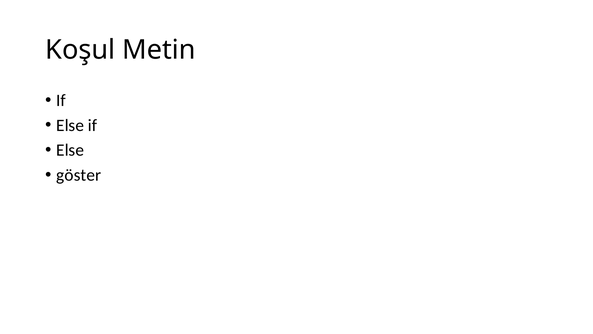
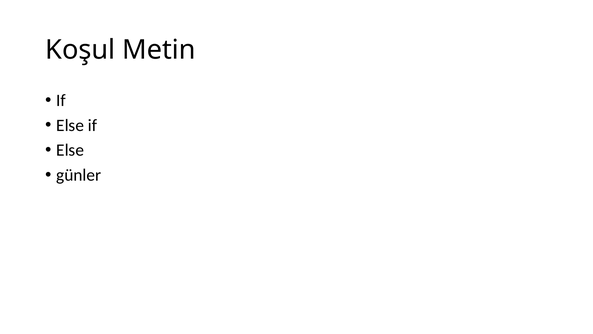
göster: göster -> günler (79, 175)
